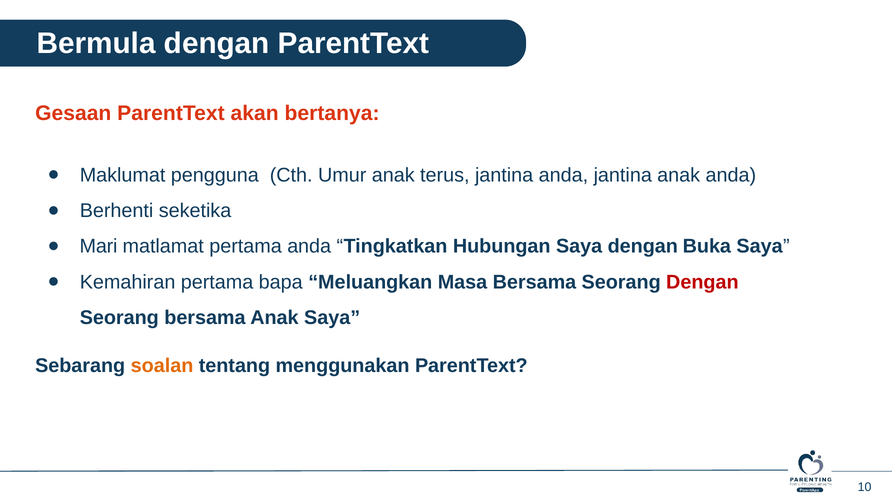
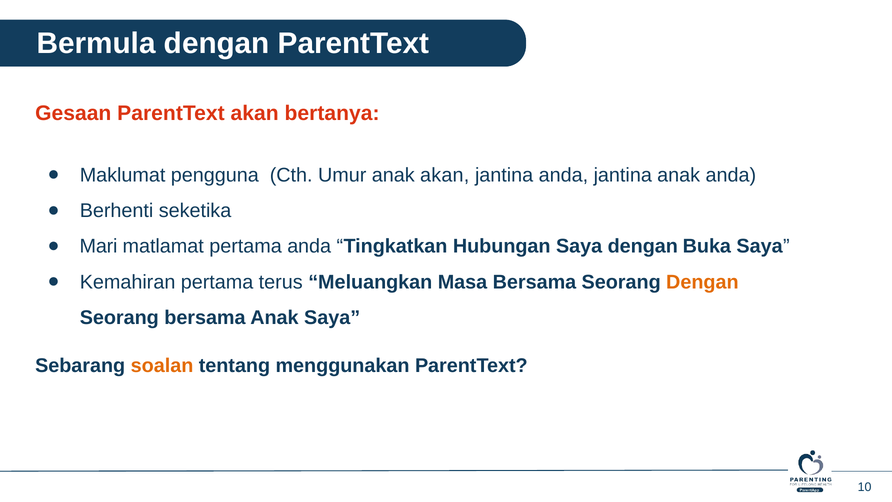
anak terus: terus -> akan (445, 175)
bapa: bapa -> terus (281, 282)
Dengan colour: red -> orange (702, 282)
